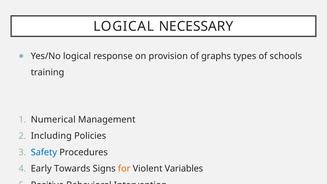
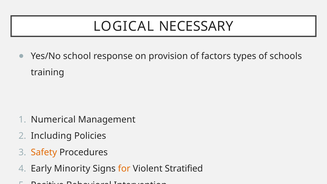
Yes/No logical: logical -> school (77, 56)
graphs: graphs -> factors (216, 56)
Safety colour: blue -> orange (44, 152)
Towards: Towards -> Minority (72, 169)
Variables: Variables -> Stratified (184, 169)
